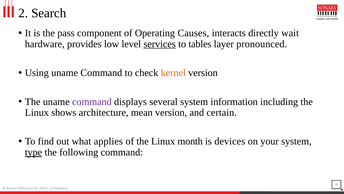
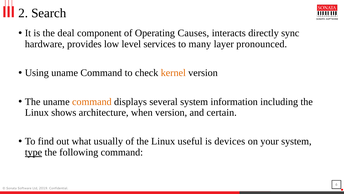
pass: pass -> deal (66, 33)
wait: wait -> sync (290, 33)
services underline: present -> none (160, 44)
tables: tables -> many (200, 44)
command colour: purple -> orange (92, 101)
mean: mean -> when (142, 112)
applies: applies -> usually (108, 141)
month: month -> useful (190, 141)
